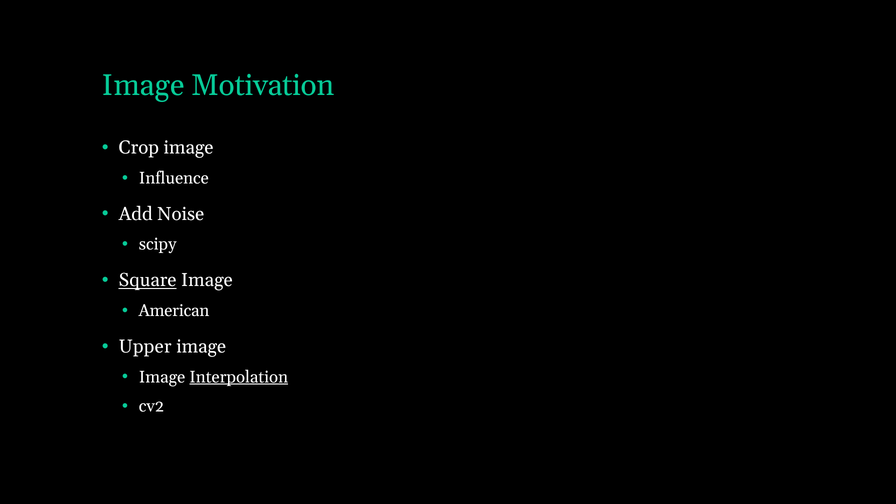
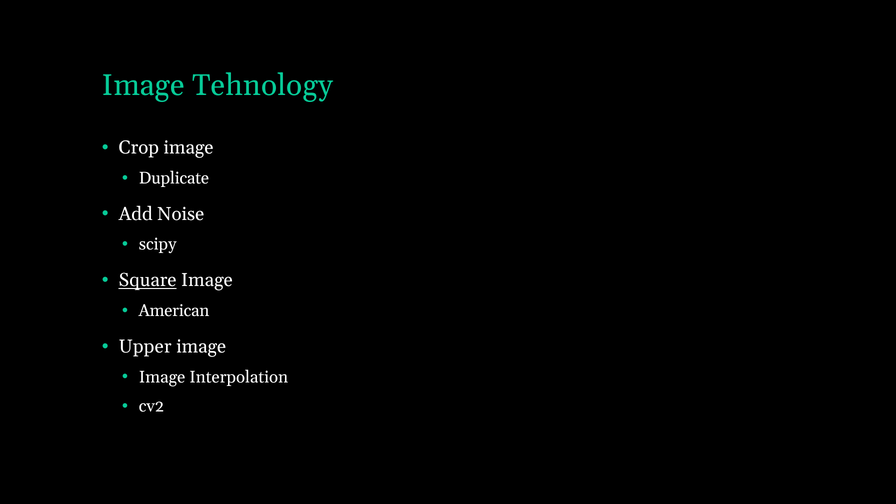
Motivation: Motivation -> Tehnology (263, 86)
Influence: Influence -> Duplicate (174, 178)
Interpolation underline: present -> none (239, 377)
